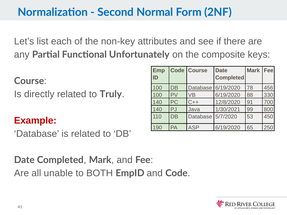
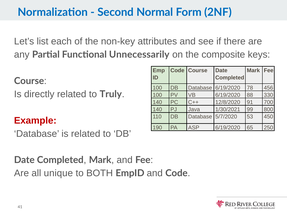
Unfortunately: Unfortunately -> Unnecessarily (139, 55)
unable: unable -> unique (58, 173)
